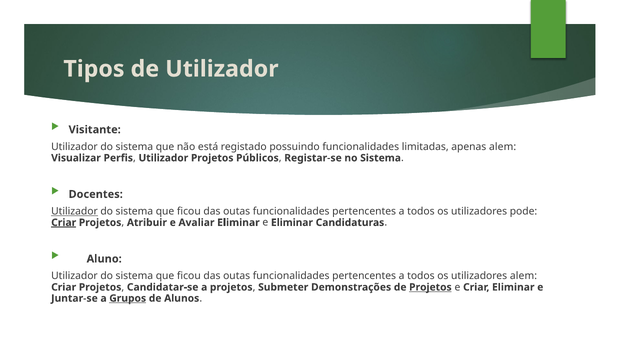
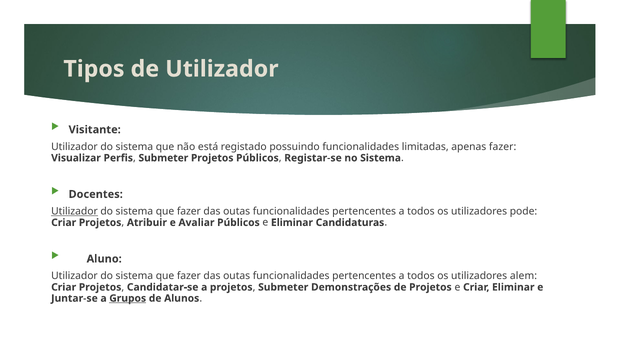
apenas alem: alem -> fazer (503, 147)
Perfis Utilizador: Utilizador -> Submeter (163, 158)
ficou: ficou -> fazer (189, 212)
Criar underline: present -> none (64, 223)
Avaliar Eliminar: Eliminar -> Públicos (238, 223)
ficou: ficou -> fazer (189, 277)
Projetos underline: present -> none (430, 288)
